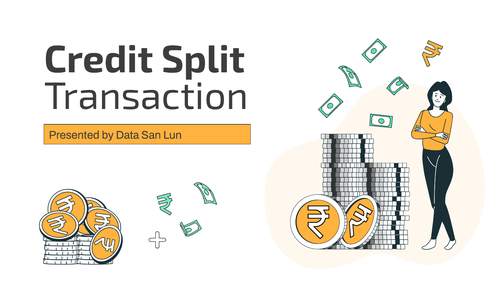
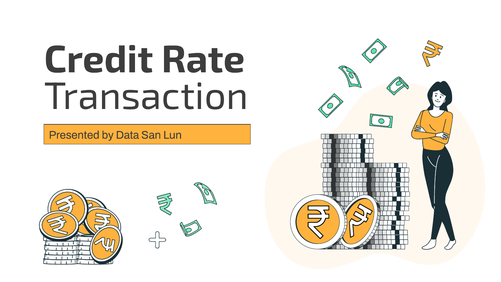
Split: Split -> Rate (203, 60)
